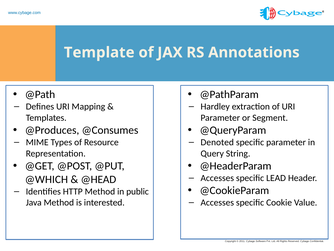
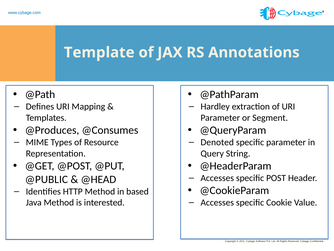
LEAD: LEAD -> POST (276, 178)
@WHICH: @WHICH -> @PUBLIC (46, 179)
public: public -> based (137, 191)
